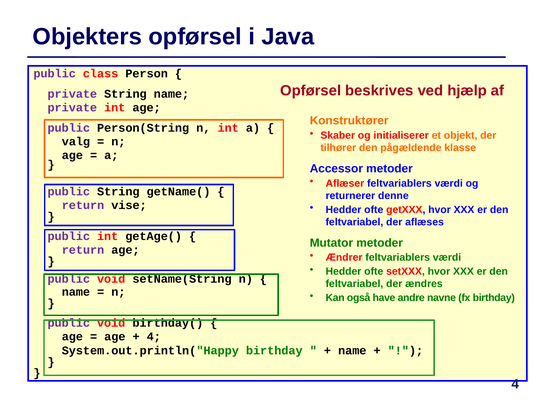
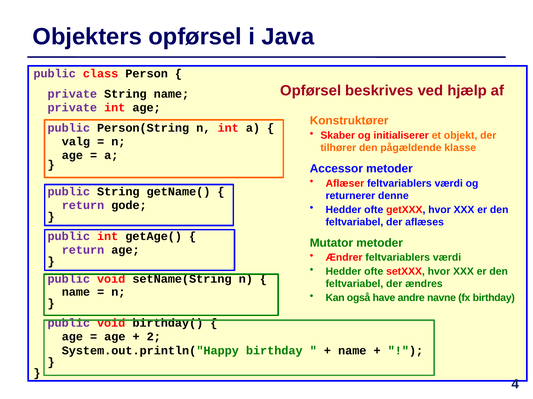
vise: vise -> gode (129, 206)
4: 4 -> 2 (154, 337)
